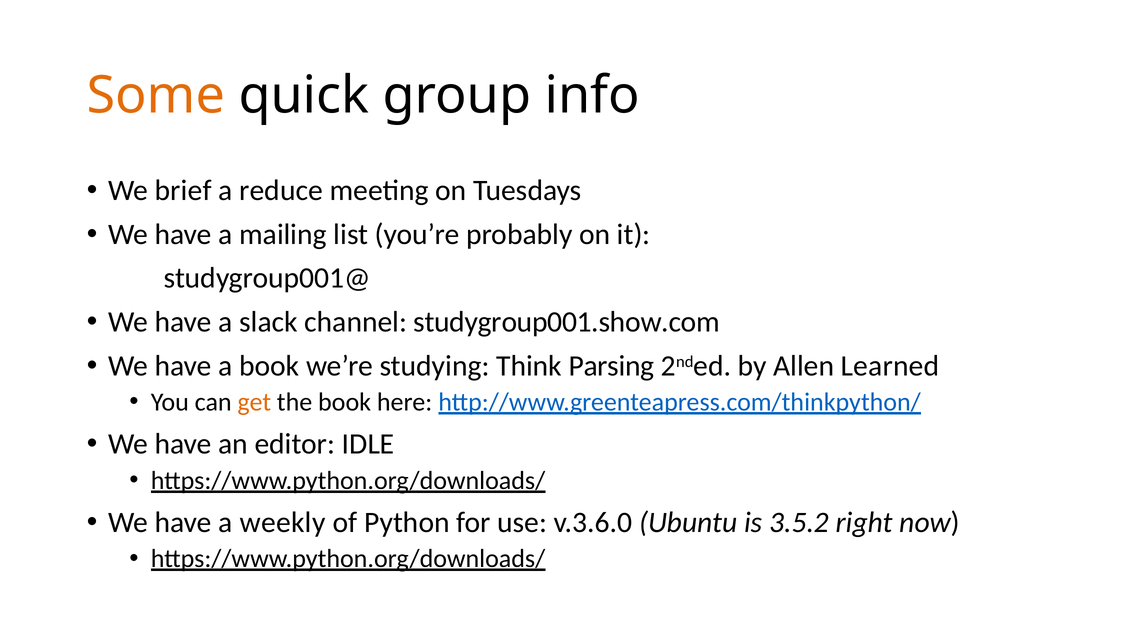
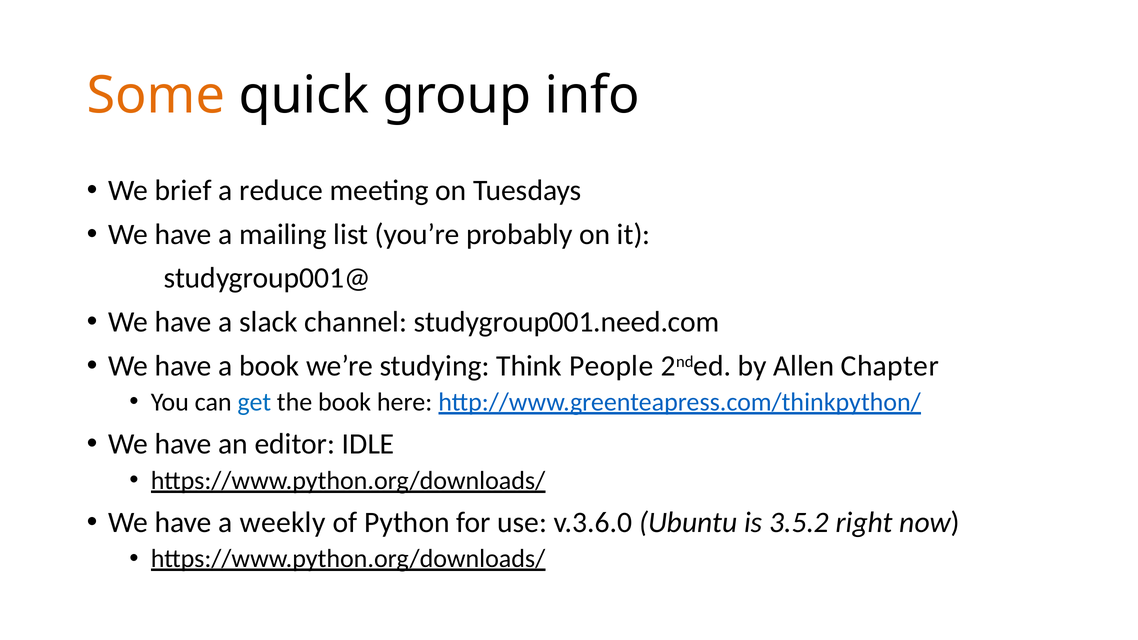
studygroup001.show.com: studygroup001.show.com -> studygroup001.need.com (566, 322)
Parsing: Parsing -> People (611, 366)
Learned: Learned -> Chapter (890, 366)
get colour: orange -> blue (254, 402)
